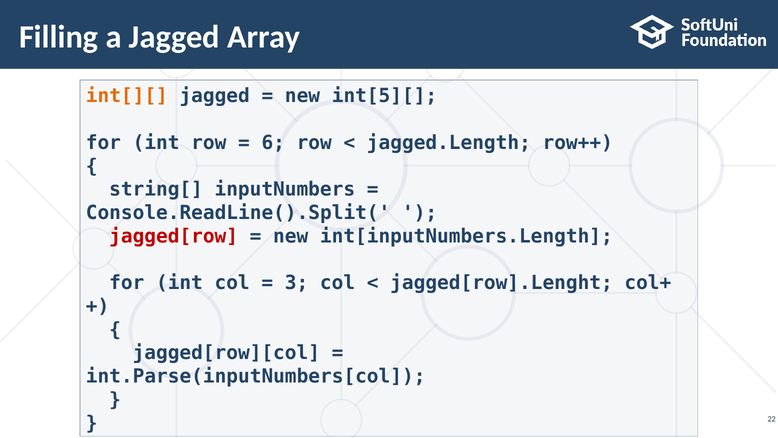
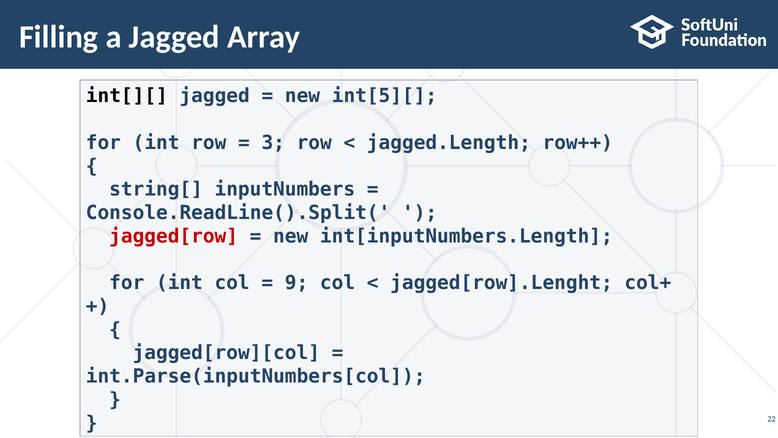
int[][ colour: orange -> black (127, 96)
6: 6 -> 3 (273, 143)
3: 3 -> 9 (297, 283)
